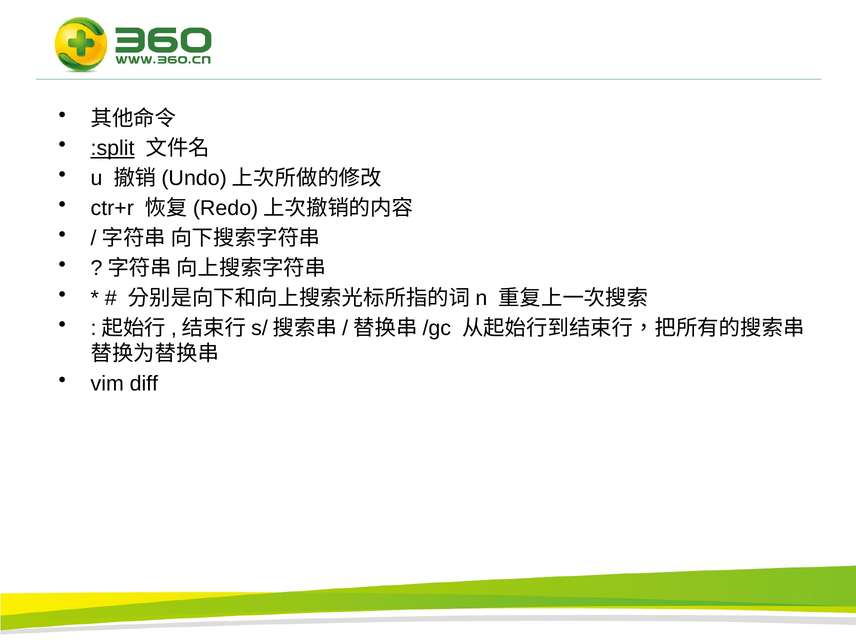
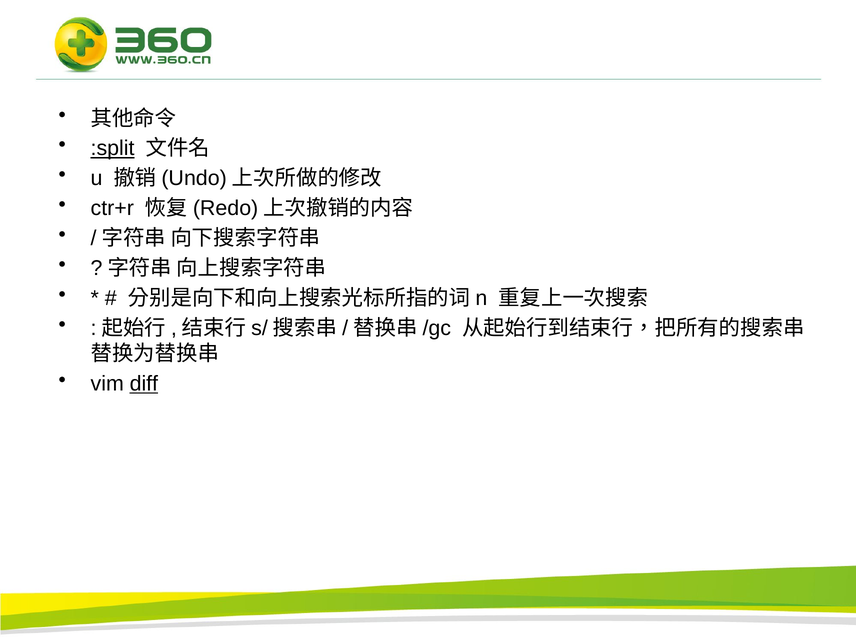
diff underline: none -> present (144, 384)
